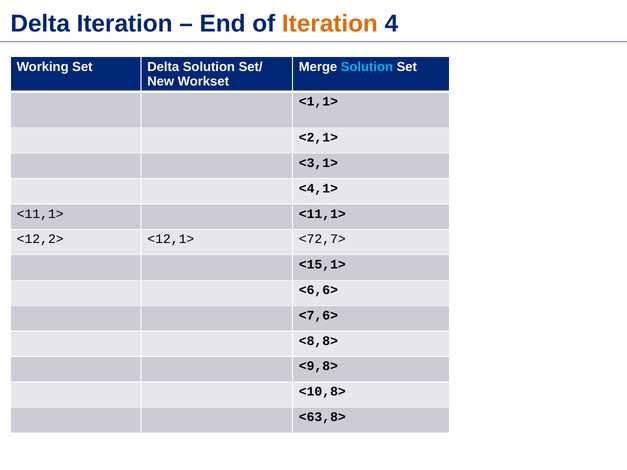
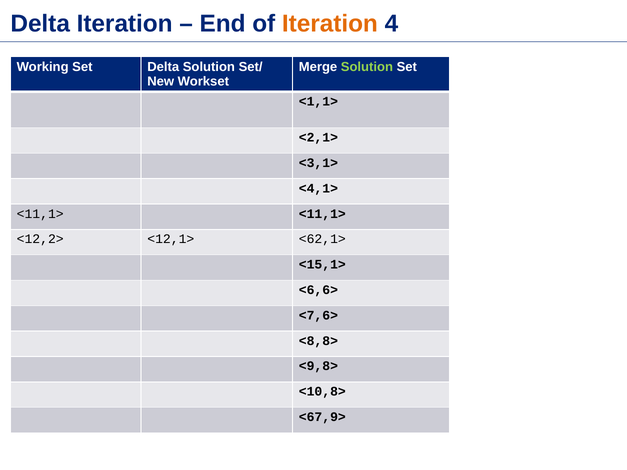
Solution colour: light blue -> light green (367, 67)
<72,7>: <72,7> -> <62,1> (322, 239)
<63,8>: <63,8> -> <67,9> (322, 417)
